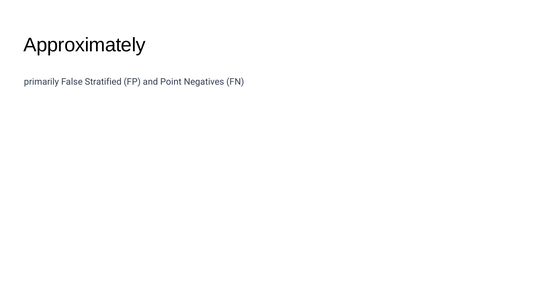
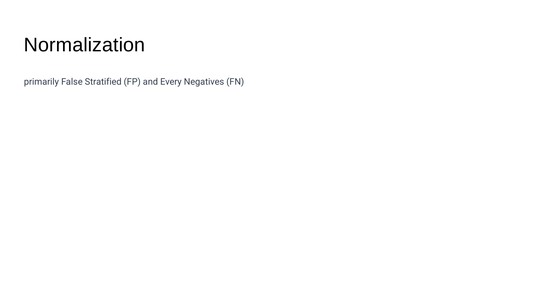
Approximately: Approximately -> Normalization (85, 45)
Point: Point -> Every (171, 82)
